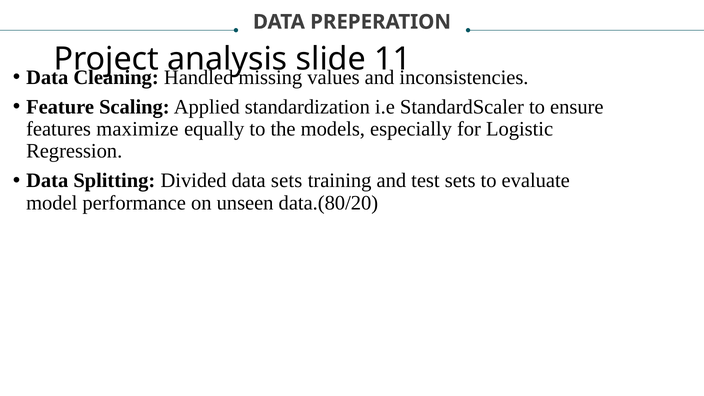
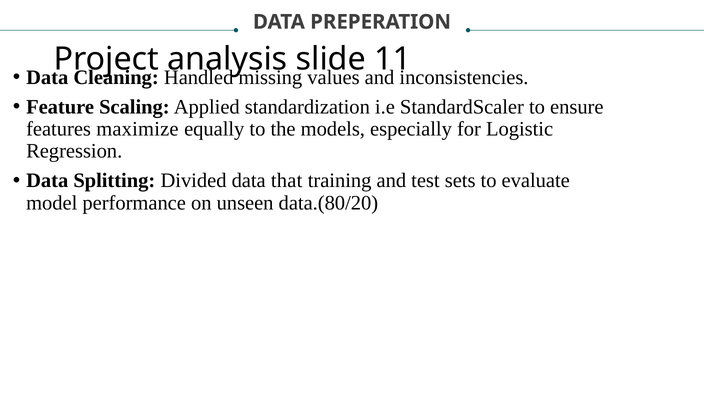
data sets: sets -> that (287, 181)
